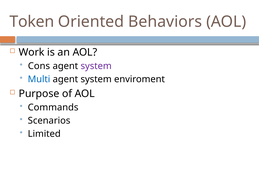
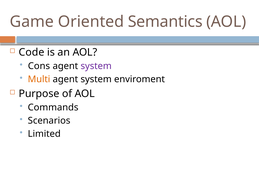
Token: Token -> Game (32, 22)
Behaviors: Behaviors -> Semantics (165, 22)
Work: Work -> Code (32, 52)
Multi colour: blue -> orange (39, 79)
